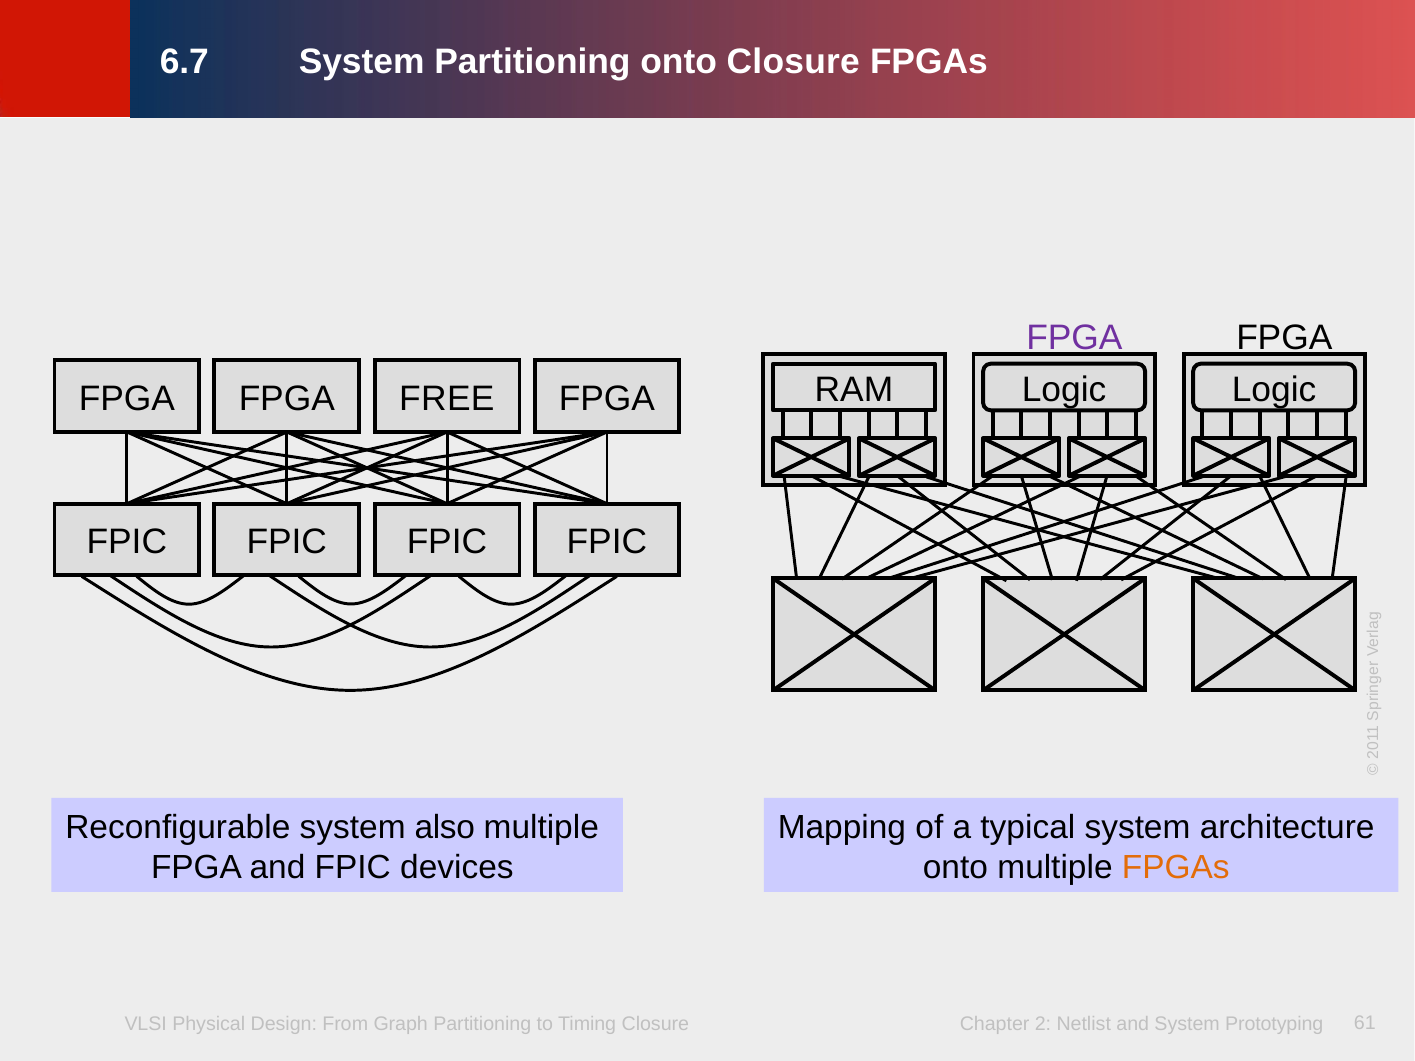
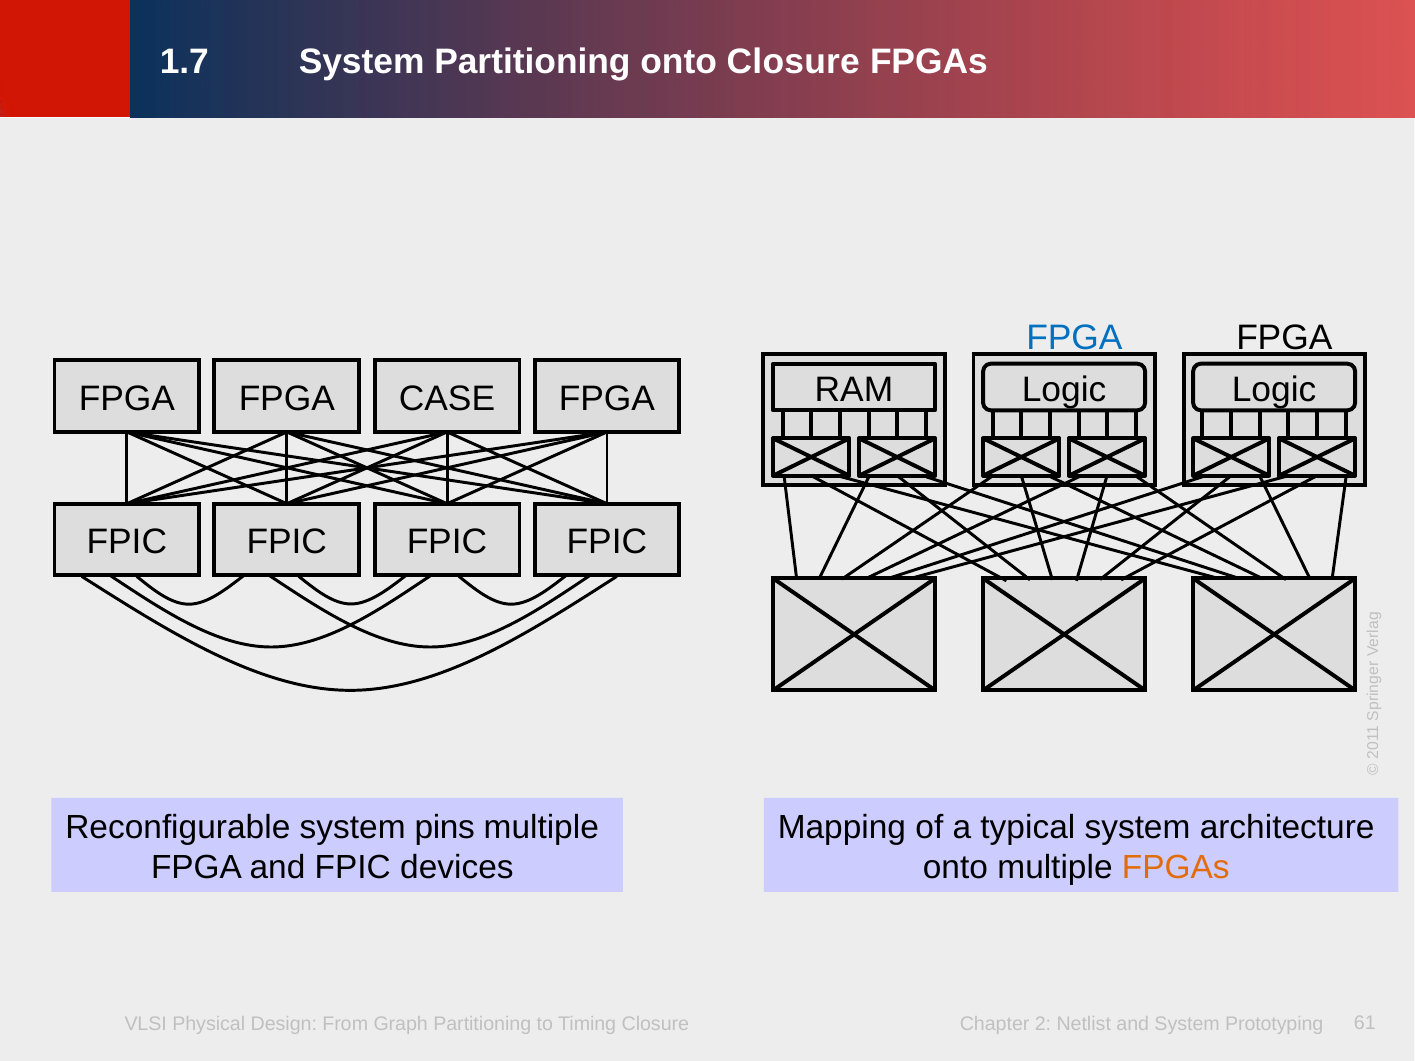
6.7: 6.7 -> 1.7 (184, 61)
FPGA colour: purple -> blue (1074, 338)
FREE: FREE -> CASE (447, 399)
also: also -> pins (445, 827)
